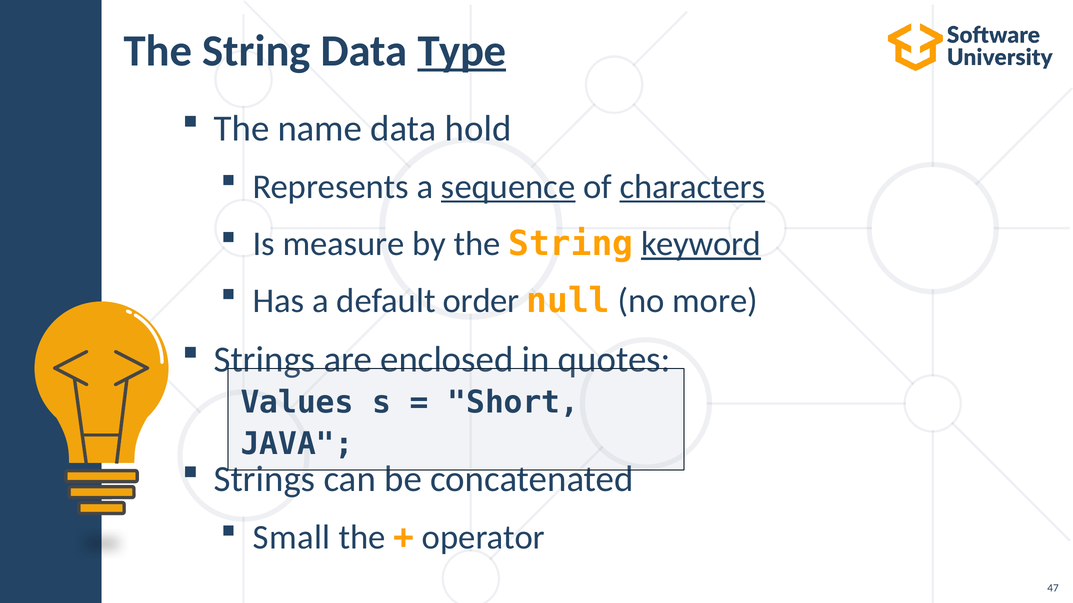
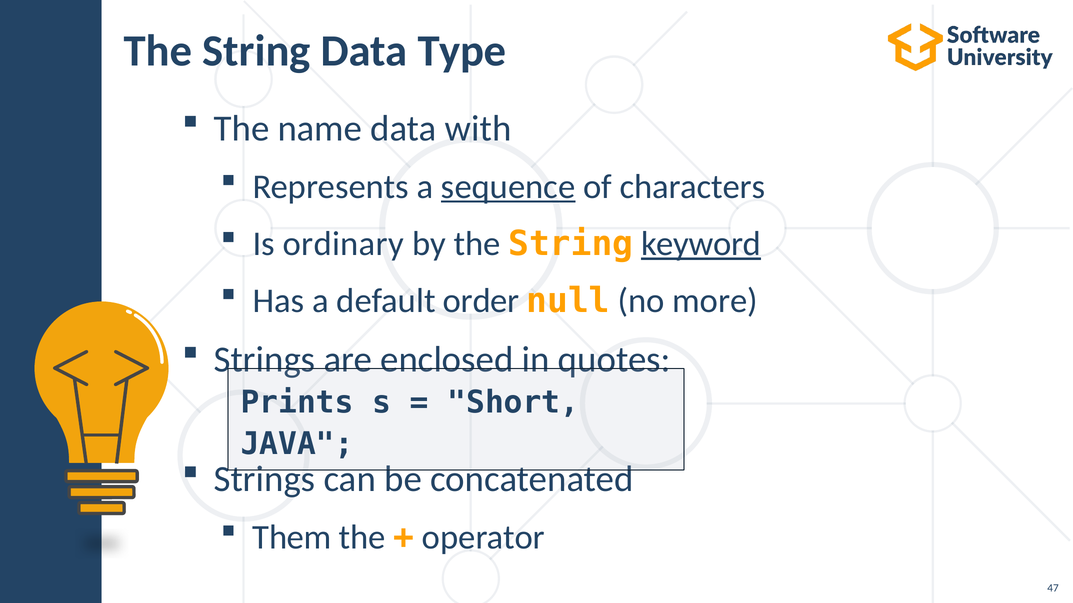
Type underline: present -> none (462, 51)
hold: hold -> with (478, 129)
characters underline: present -> none (692, 187)
measure: measure -> ordinary (343, 244)
Values: Values -> Prints (297, 403)
Small: Small -> Them (292, 538)
